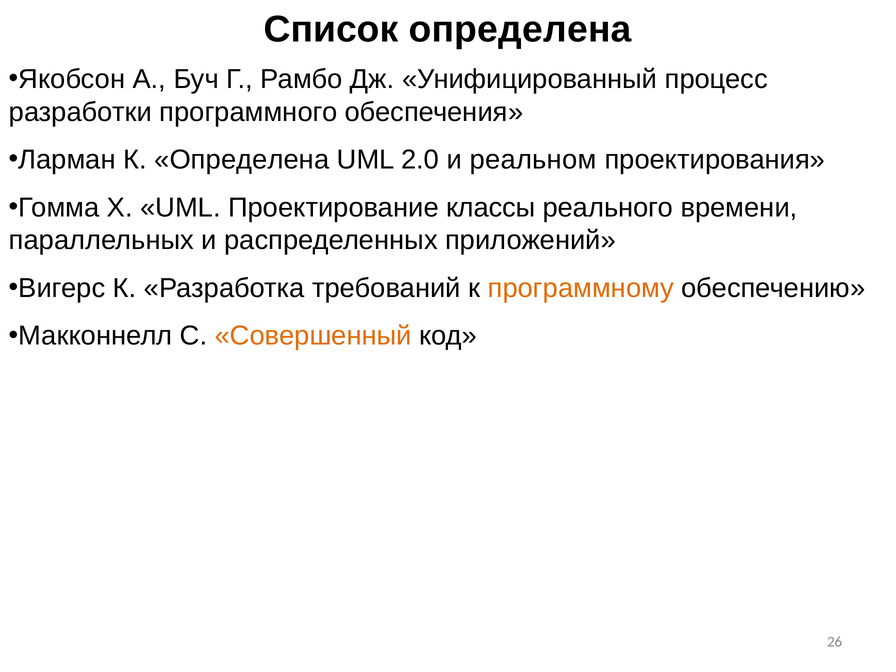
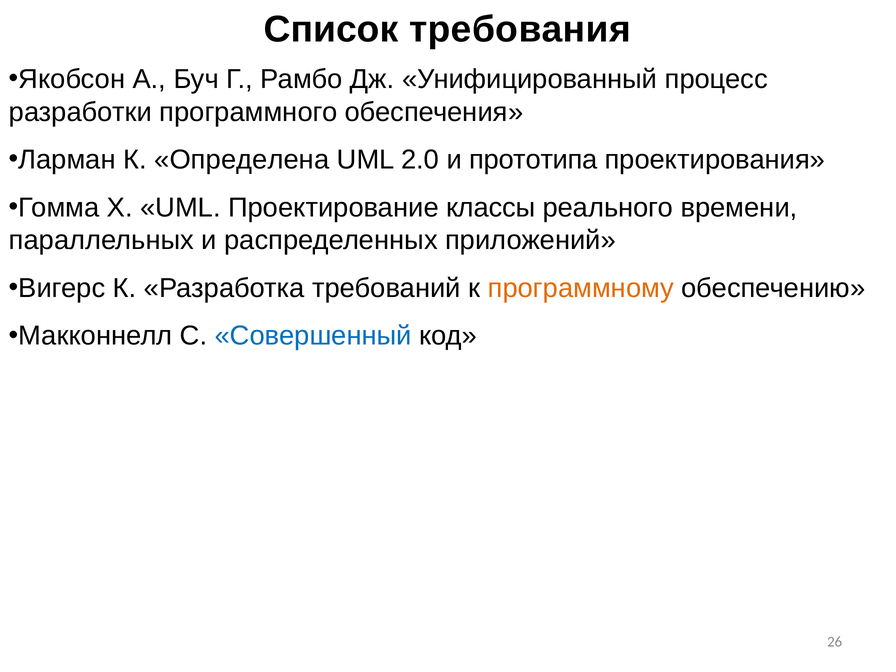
Список определена: определена -> требования (520, 29)
реальном: реальном -> прототипа (533, 160)
Совершенный colour: orange -> blue (313, 336)
